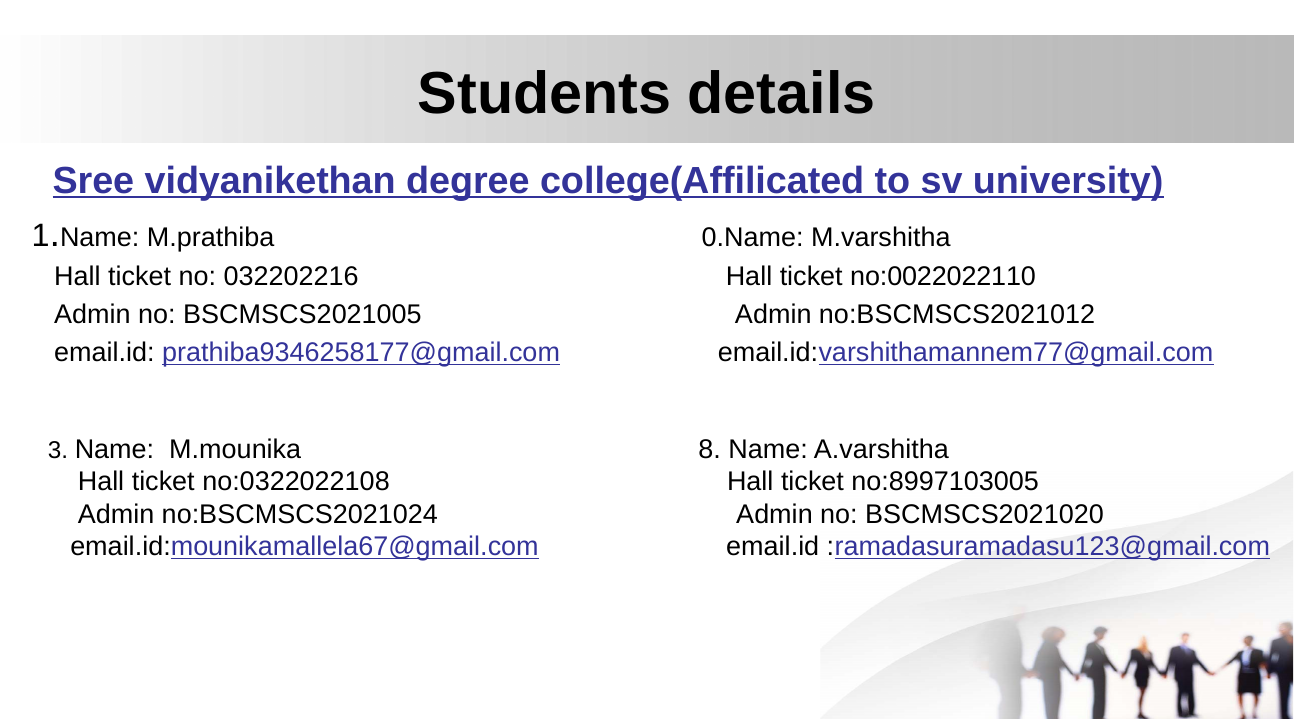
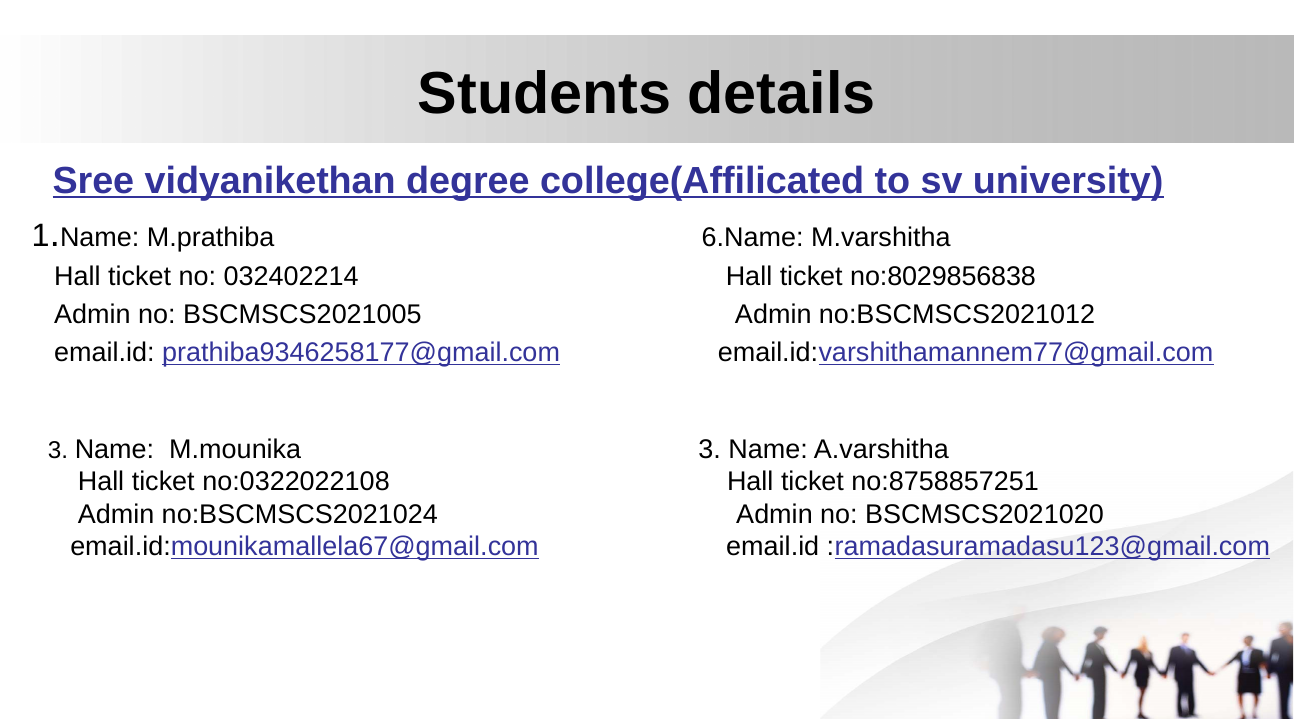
0.Name: 0.Name -> 6.Name (753, 237)
032202216: 032202216 -> 032402214 (291, 277)
no:0022022110: no:0022022110 -> no:8029856838 (943, 277)
M.mounika 8: 8 -> 3 (710, 449)
no:8997103005: no:8997103005 -> no:8758857251 (945, 482)
